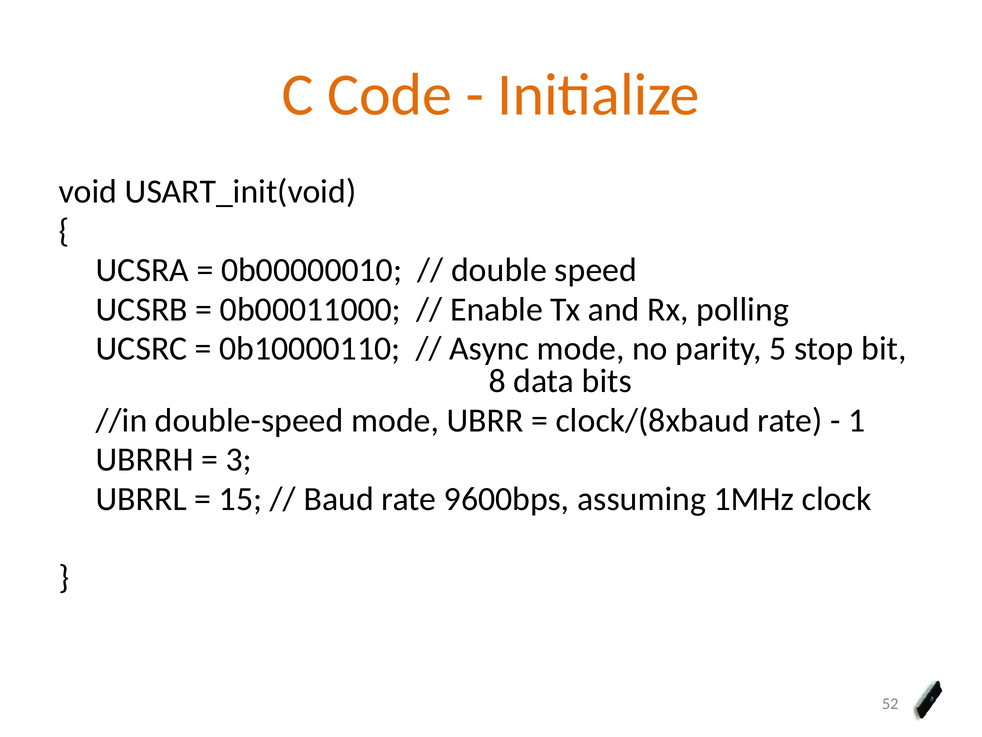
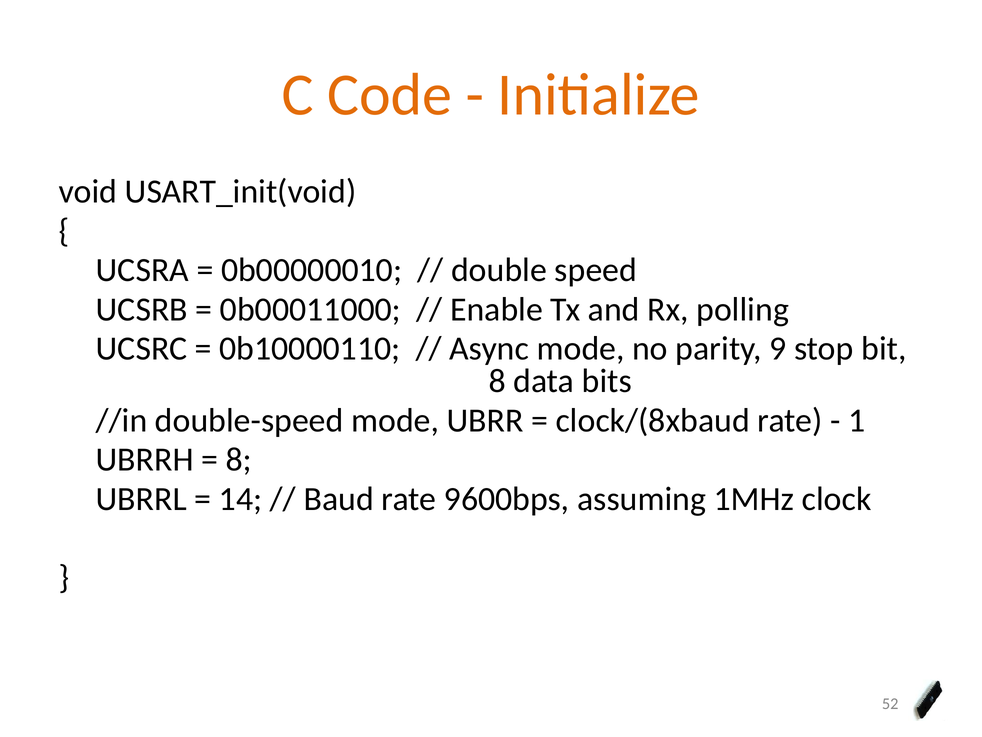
5: 5 -> 9 (778, 349)
3: 3 -> 8 (239, 460)
15: 15 -> 14 (241, 499)
